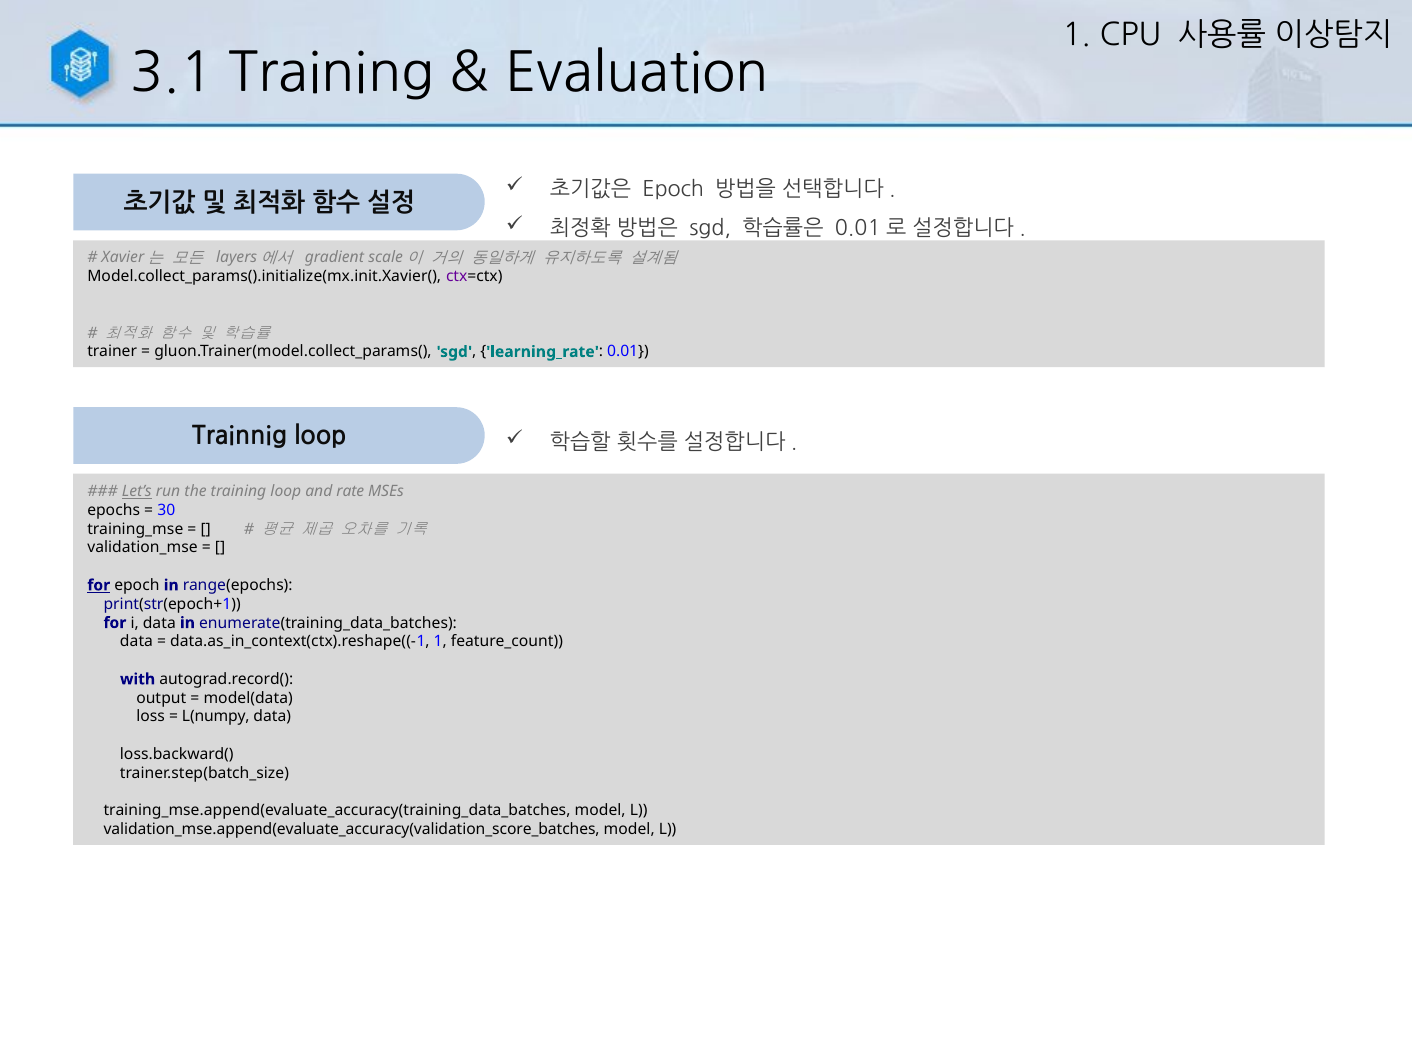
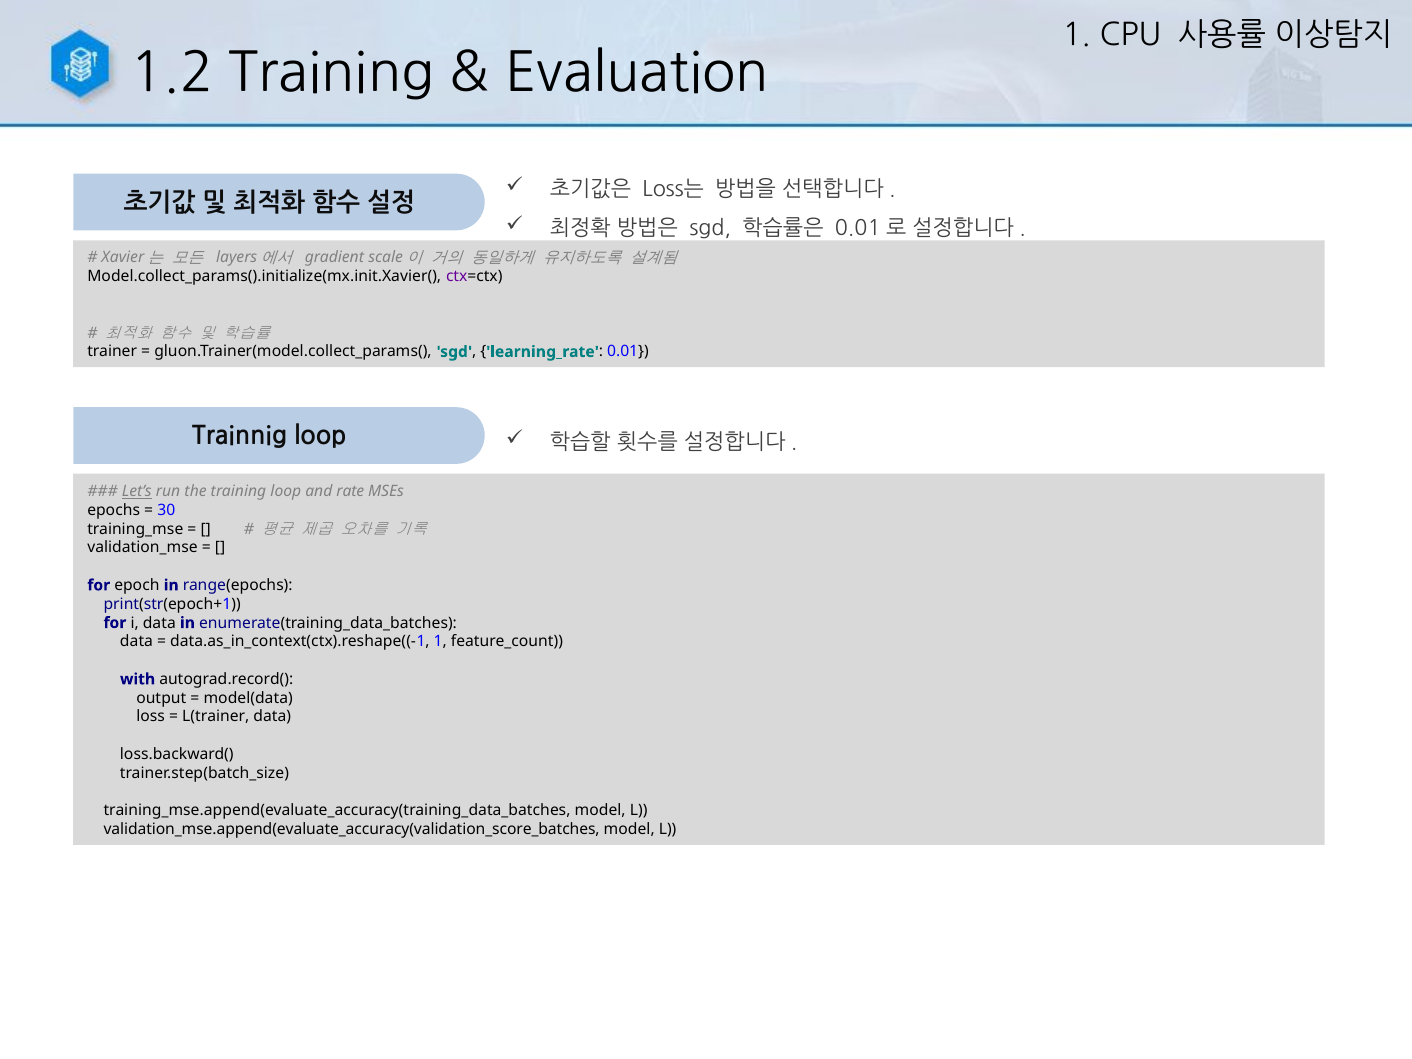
3.1: 3.1 -> 1.2 (172, 73)
Epoch: Epoch -> Loss는 (673, 190)
for underline: present -> none (99, 585)
L(numpy: L(numpy -> L(trainer (216, 717)
